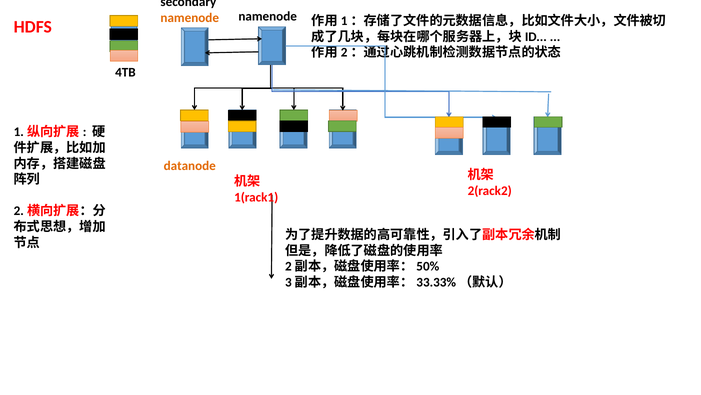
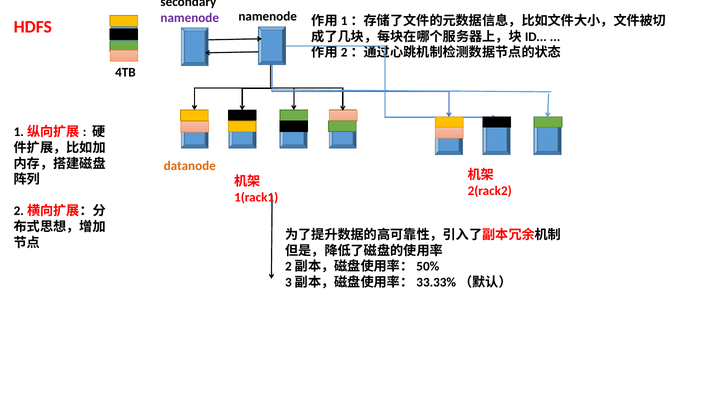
namenode colour: orange -> purple (190, 18)
